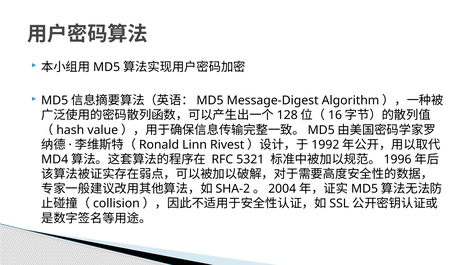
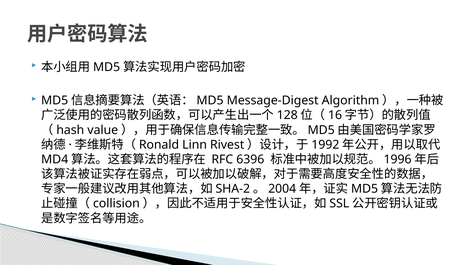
5321: 5321 -> 6396 (250, 159)
